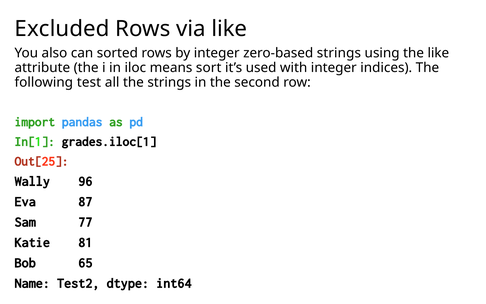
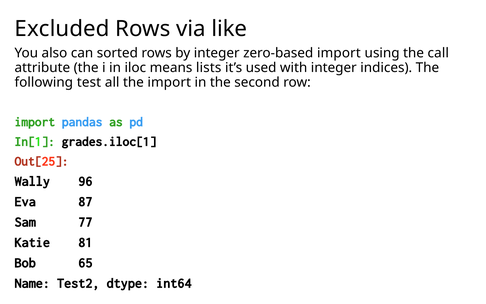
zero-based strings: strings -> import (339, 53)
the like: like -> call (438, 53)
sort: sort -> lists (209, 68)
the strings: strings -> import (169, 82)
